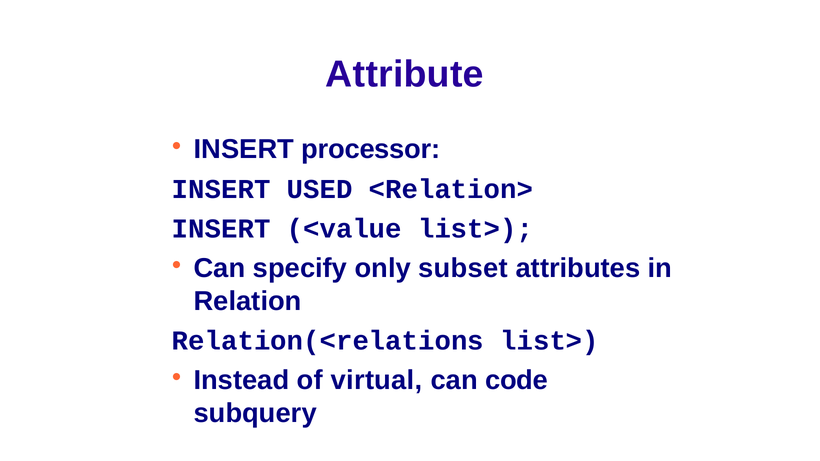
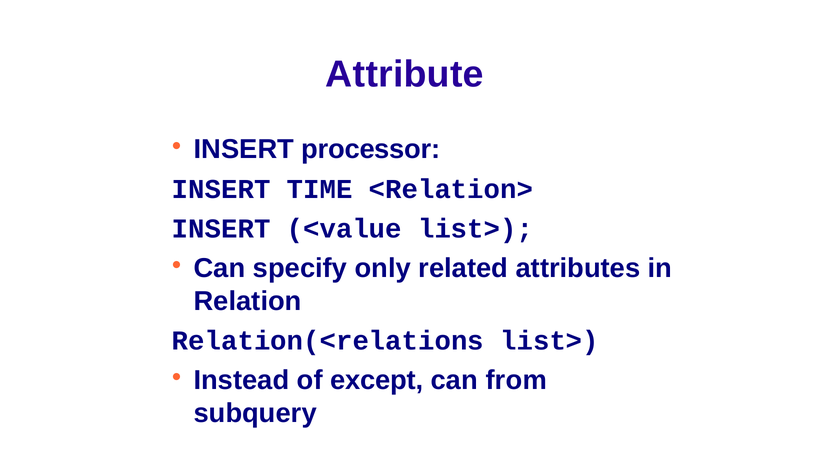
USED: USED -> TIME (320, 189)
subset: subset -> related (463, 268)
virtual: virtual -> except (377, 380)
code: code -> from (516, 380)
